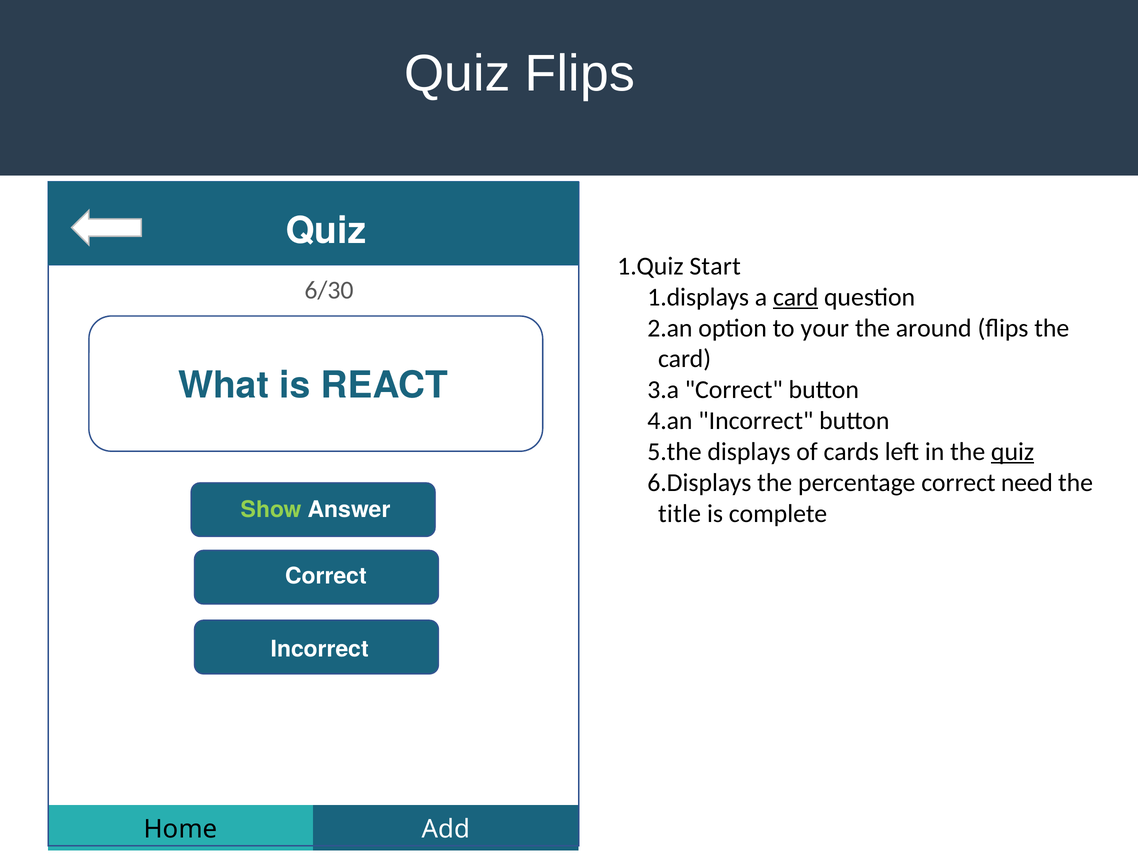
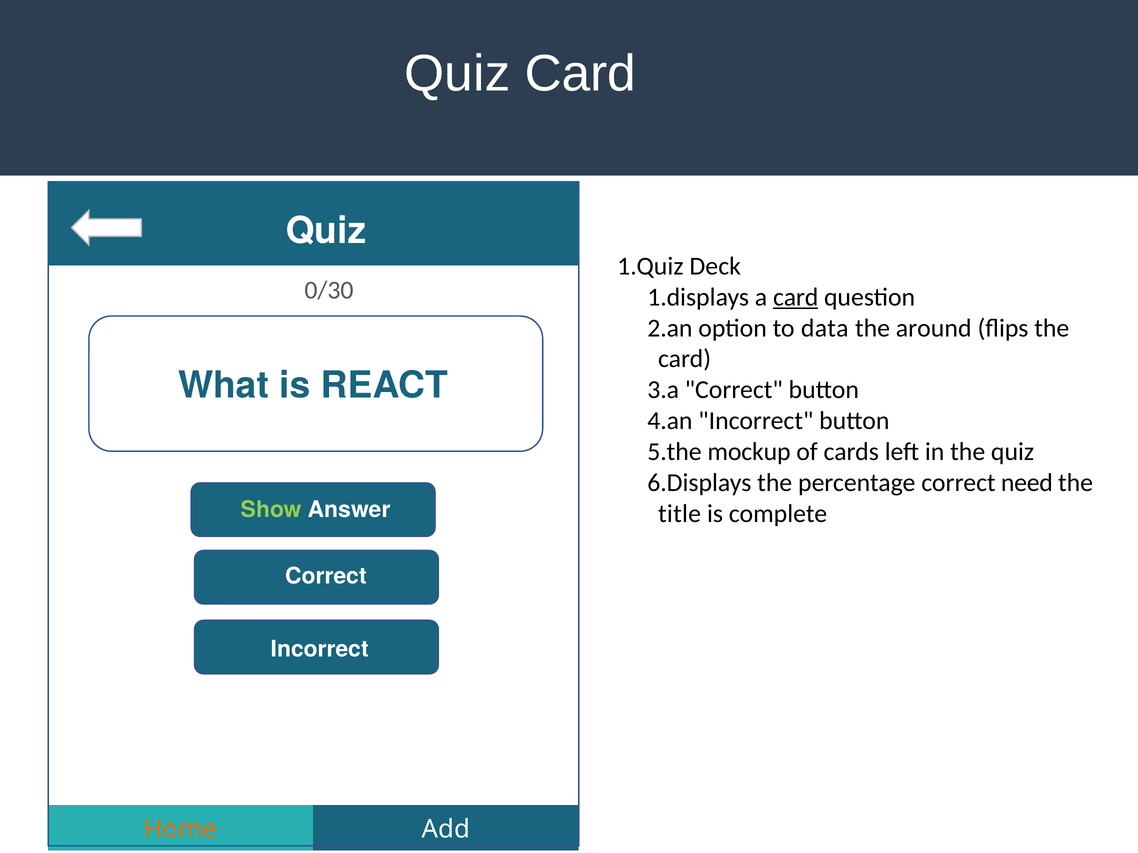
Quiz Flips: Flips -> Card (580, 74)
Start: Start -> Deck (715, 266)
6/30: 6/30 -> 0/30 (329, 290)
your: your -> data (825, 328)
displays: displays -> mockup (749, 452)
quiz underline: present -> none (1013, 452)
Home colour: black -> orange (181, 829)
